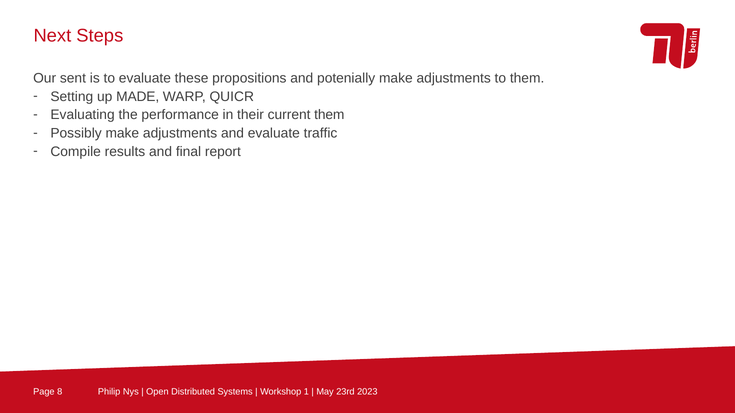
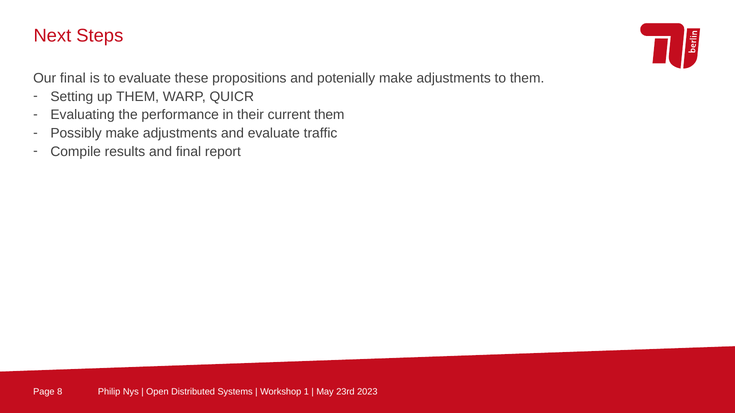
Our sent: sent -> final (73, 78)
up MADE: MADE -> THEM (138, 97)
